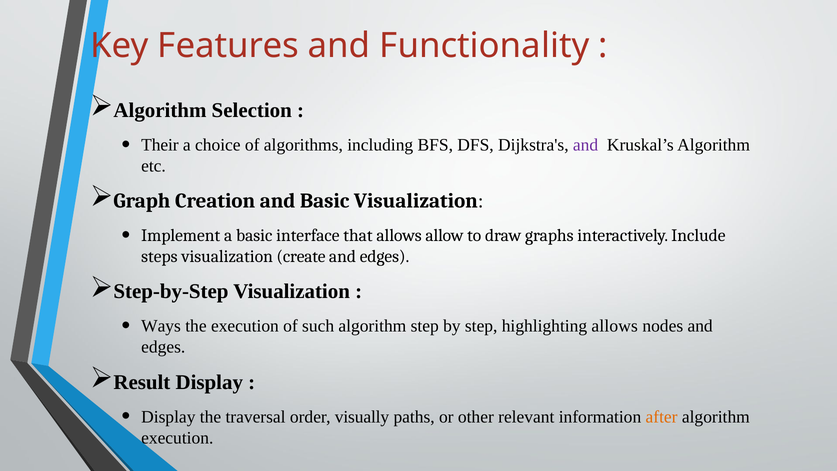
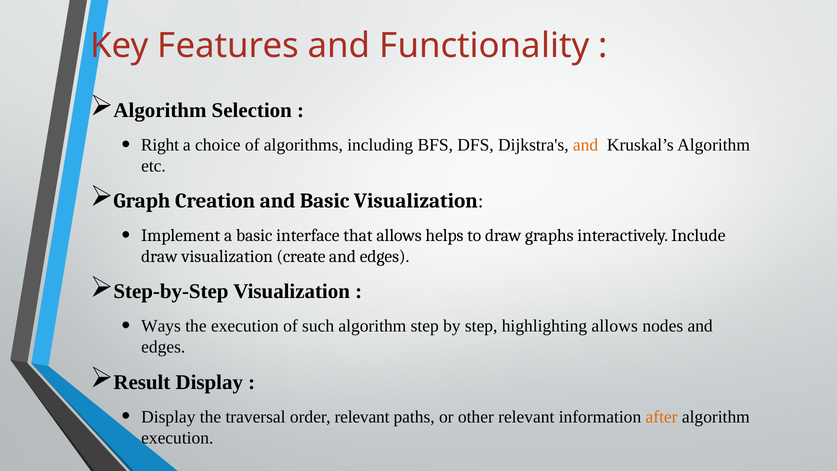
Their: Their -> Right (160, 145)
and colour: purple -> orange (586, 145)
allow: allow -> helps (444, 235)
steps: steps -> draw (159, 256)
order visually: visually -> relevant (362, 417)
